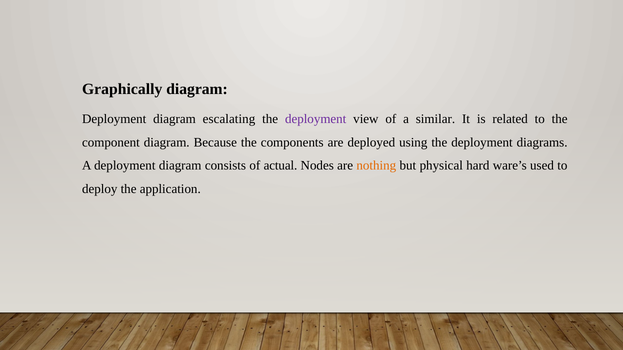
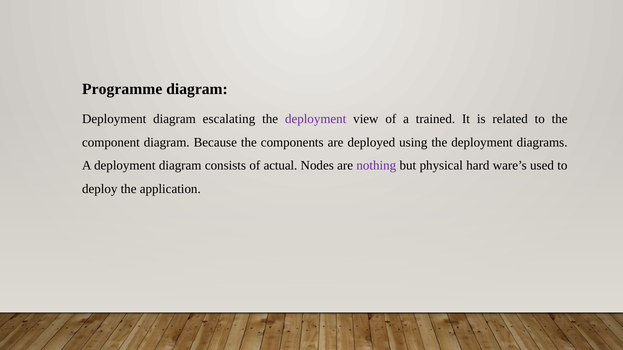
Graphically: Graphically -> Programme (122, 89)
similar: similar -> trained (435, 119)
nothing colour: orange -> purple (376, 166)
